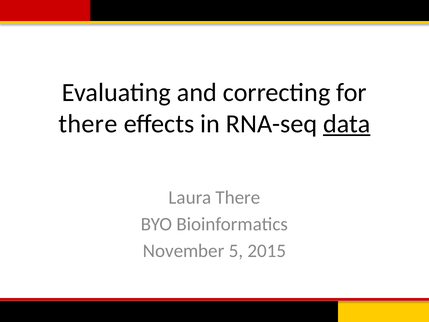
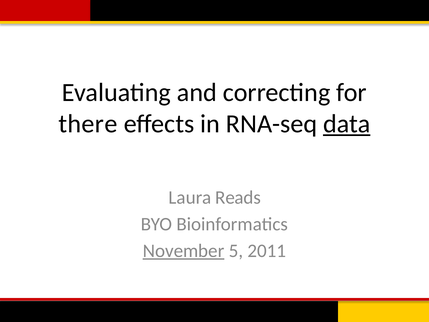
Laura There: There -> Reads (238, 197)
November underline: none -> present (184, 251)
2015: 2015 -> 2011 (267, 251)
